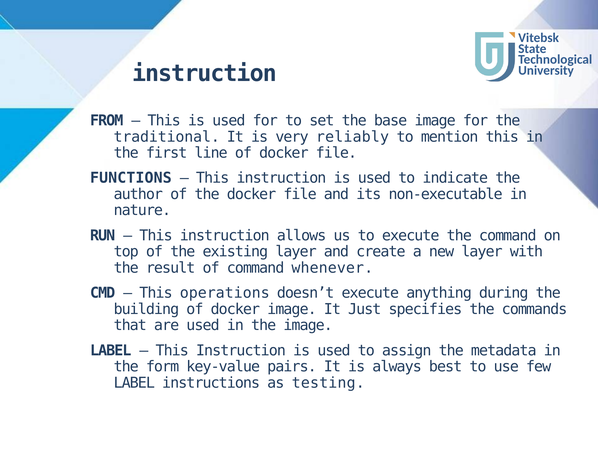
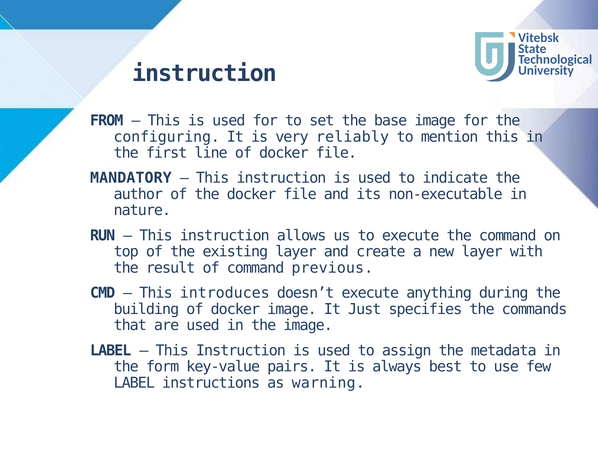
traditional: traditional -> configuring (167, 137)
FUNCTIONS: FUNCTIONS -> MANDATORY (131, 178)
whenever: whenever -> previous (332, 268)
operations: operations -> introduces (225, 293)
testing: testing -> warning (328, 382)
